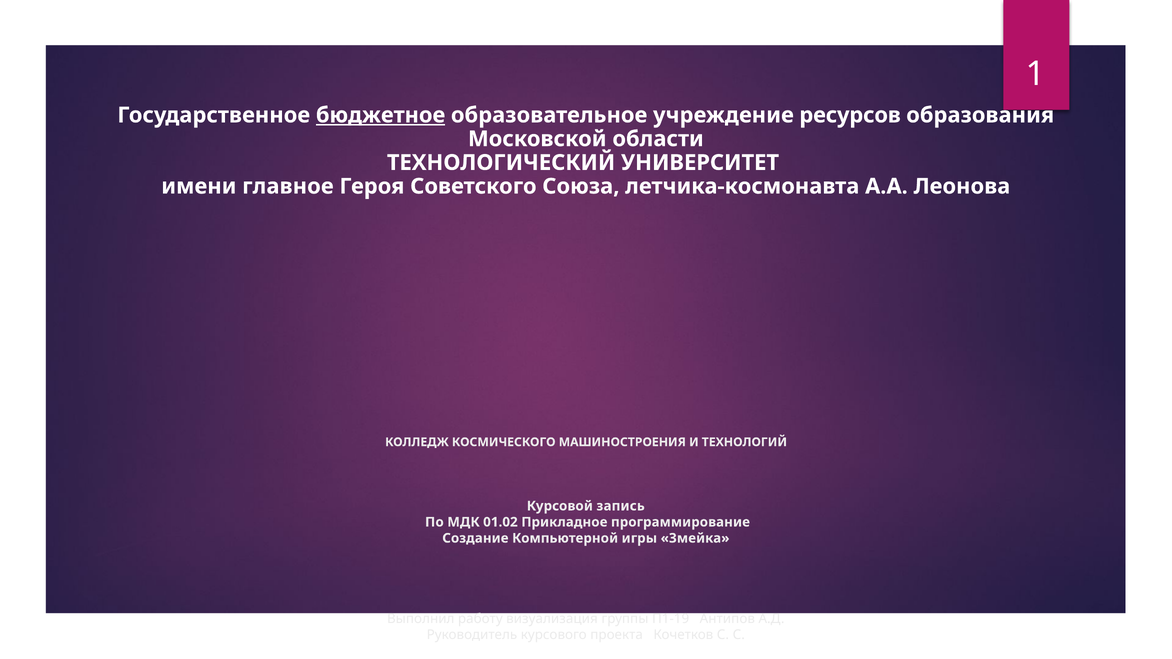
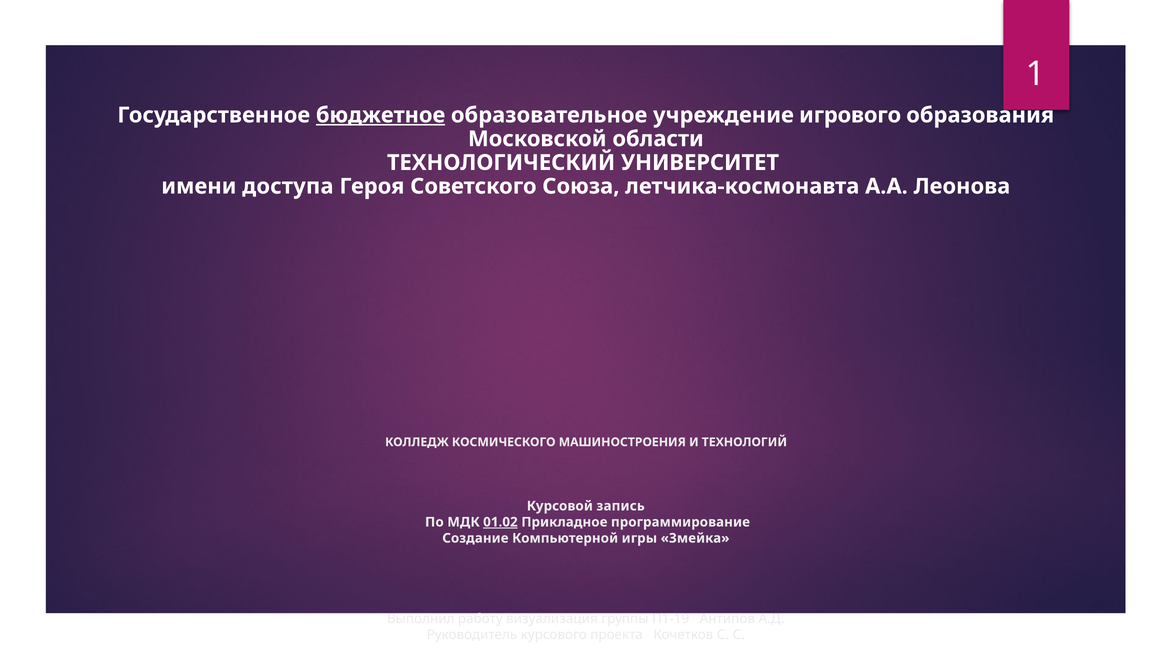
ресурсов: ресурсов -> игрового (850, 115)
главное: главное -> доступа (288, 186)
01.02 underline: none -> present (500, 522)
